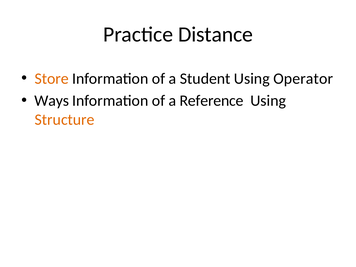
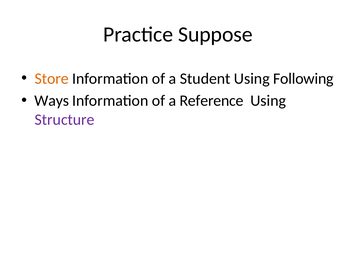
Distance: Distance -> Suppose (215, 34)
Operator: Operator -> Following (303, 79)
Structure colour: orange -> purple (65, 120)
